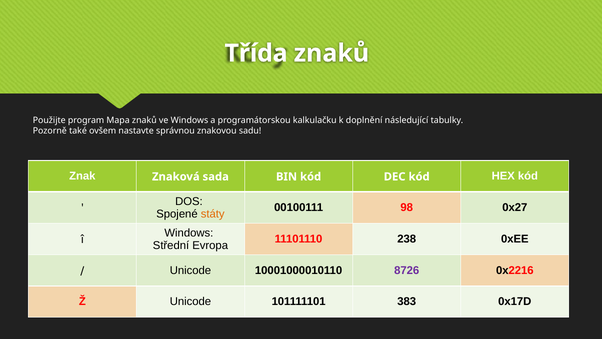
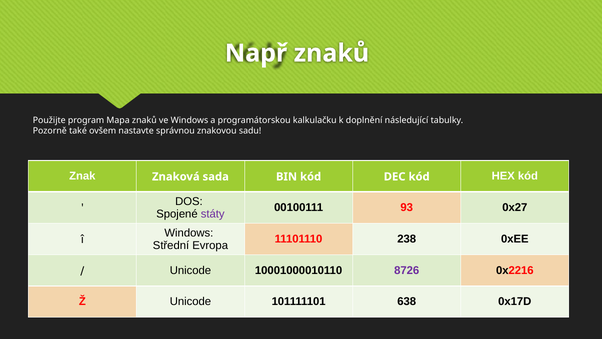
Třída: Třída -> Např (256, 53)
98: 98 -> 93 (407, 207)
státy colour: orange -> purple (213, 214)
383: 383 -> 638 (407, 301)
